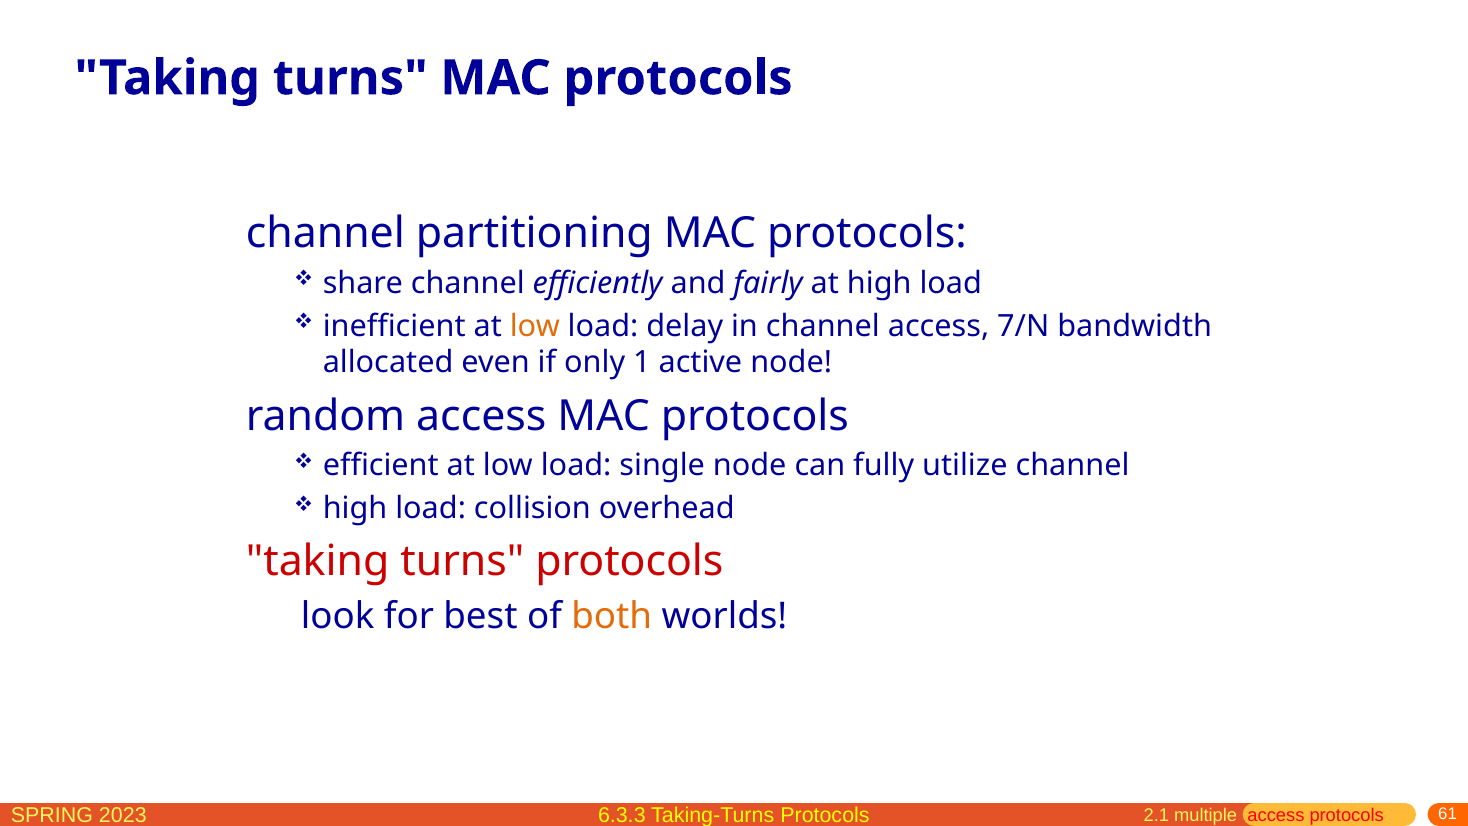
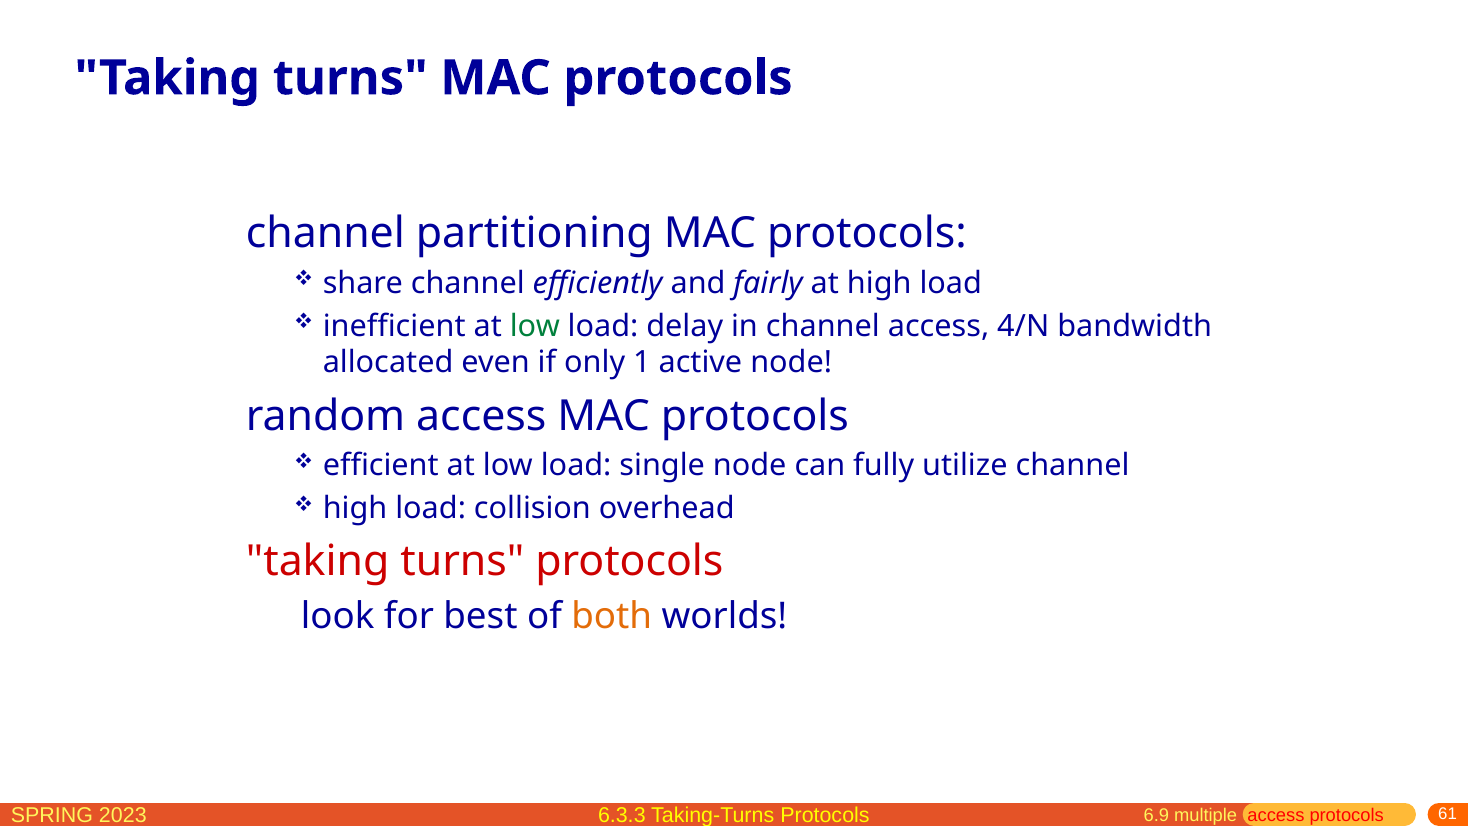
low colour: orange -> green (535, 326)
7/N: 7/N -> 4/N (1023, 326)
2.1: 2.1 -> 6.9 (1156, 815)
